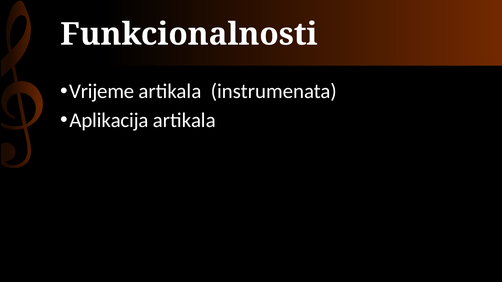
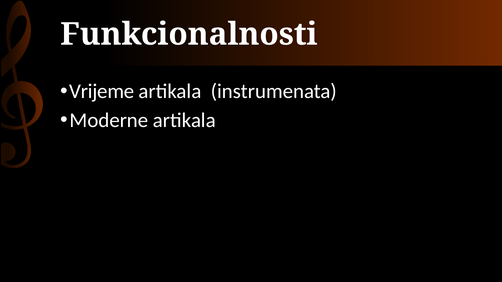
Aplikacija: Aplikacija -> Moderne (109, 120)
